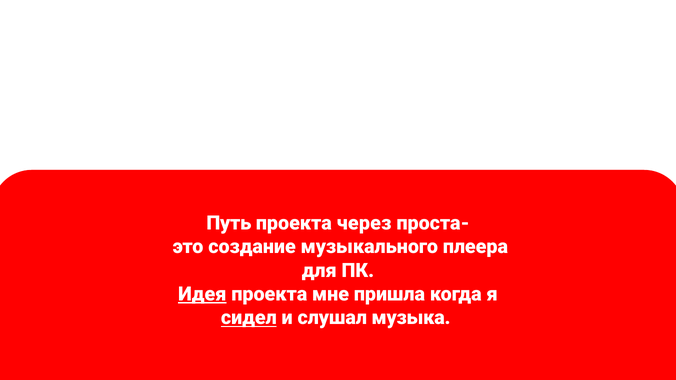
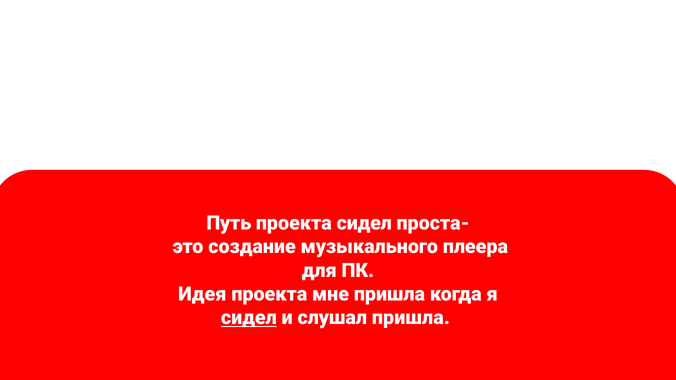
проекта через: через -> сидел (364, 223)
Идея underline: present -> none (202, 294)
слушал музыка: музыка -> пришла (411, 318)
